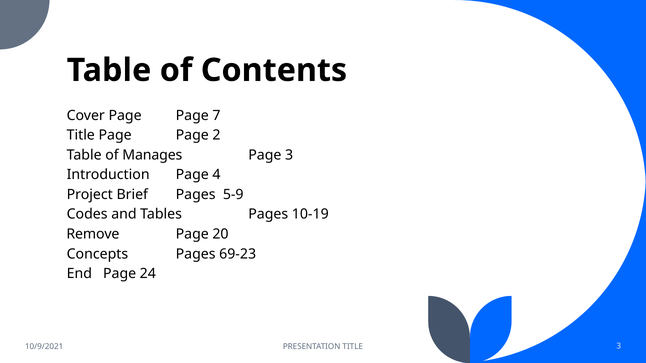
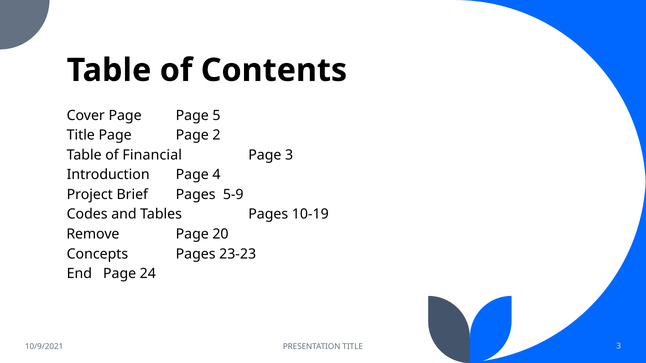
7: 7 -> 5 (216, 116)
Manages: Manages -> Financial (152, 155)
69-23: 69-23 -> 23-23 (238, 254)
